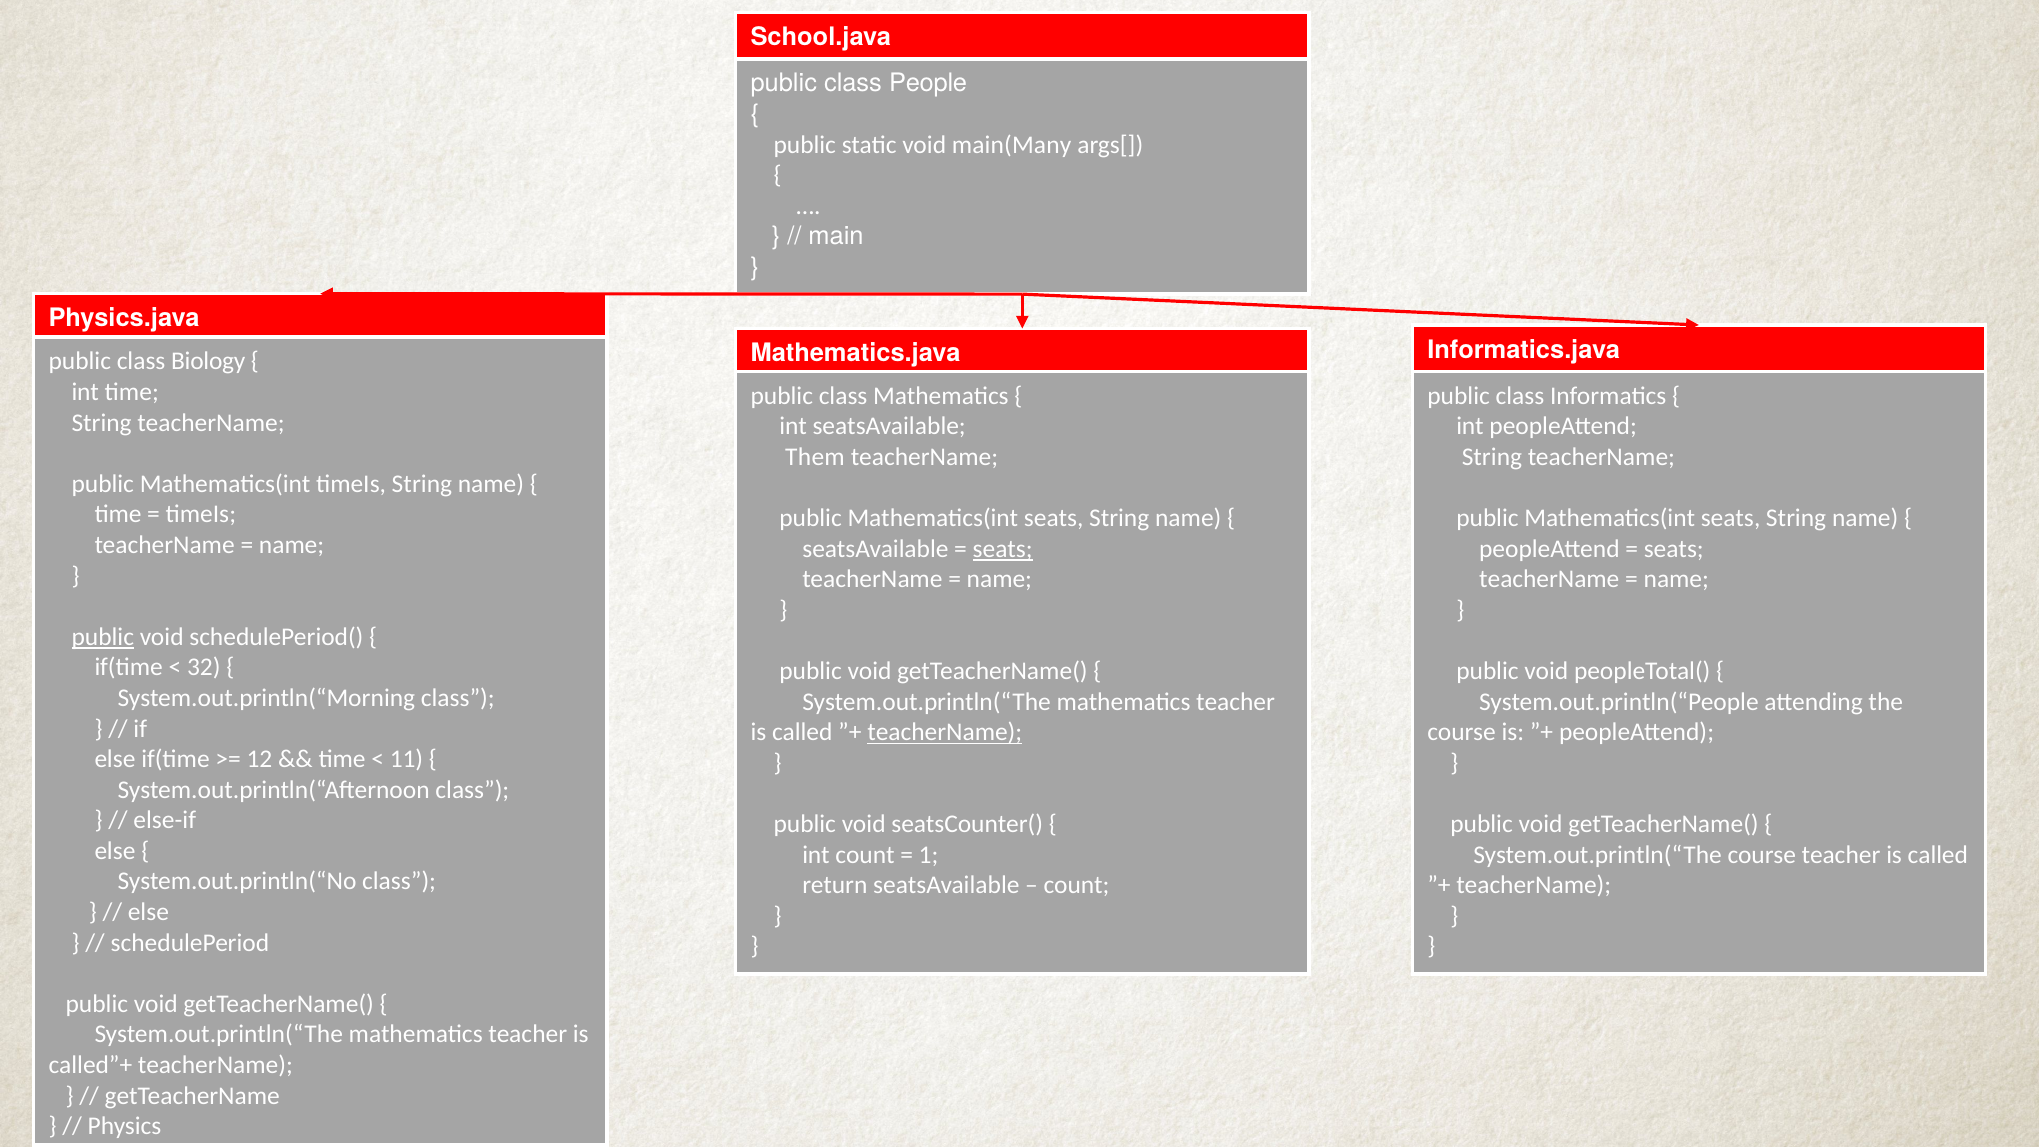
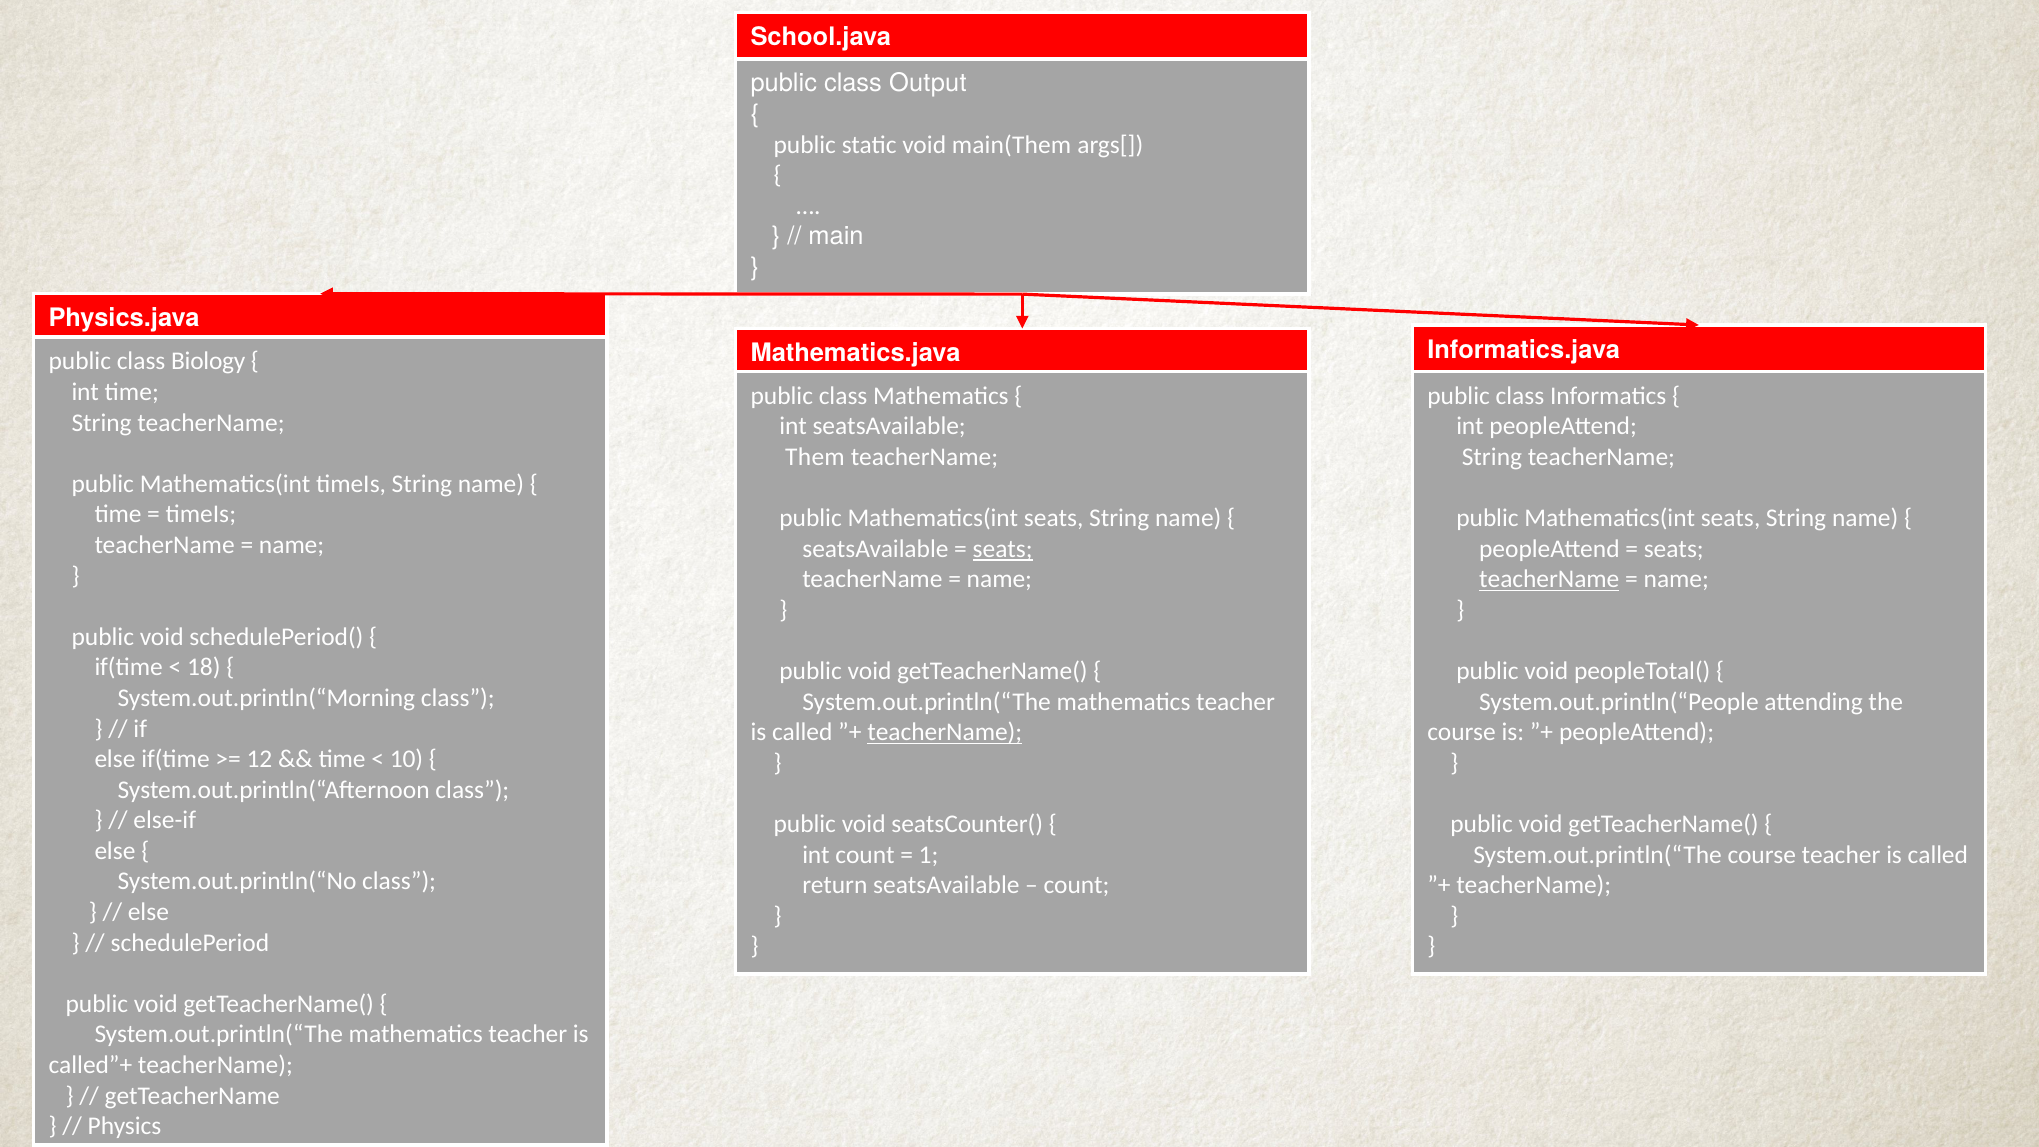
People: People -> Output (928, 84)
main(Many: main(Many -> main(Them (1012, 145)
teacherName underline: none -> present (1549, 579)
public underline: present -> none (103, 637)
32: 32 -> 18 (204, 667)
11: 11 -> 10 (406, 759)
